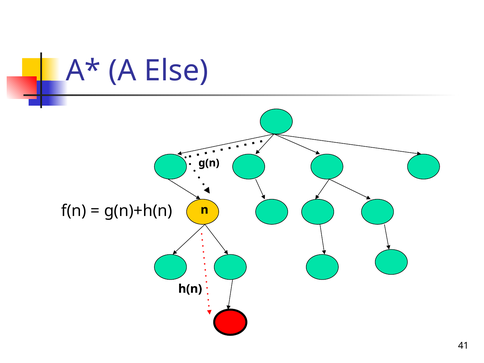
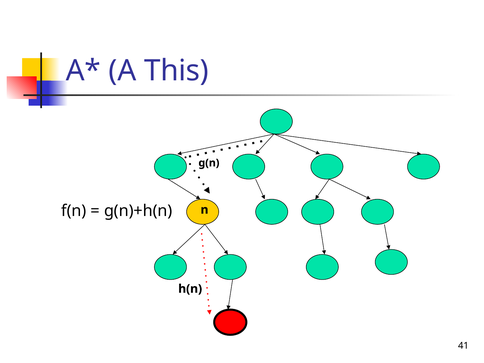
Else: Else -> This (176, 71)
